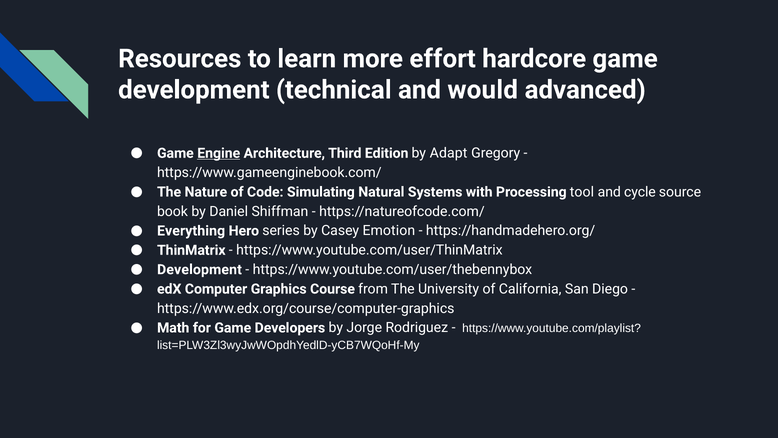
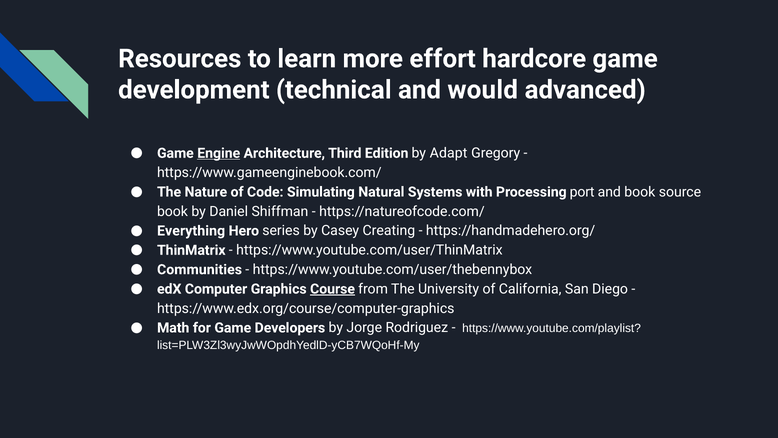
tool: tool -> port (582, 192)
and cycle: cycle -> book (640, 192)
Emotion: Emotion -> Creating (389, 231)
Development: Development -> Communities (200, 269)
Course underline: none -> present (332, 289)
